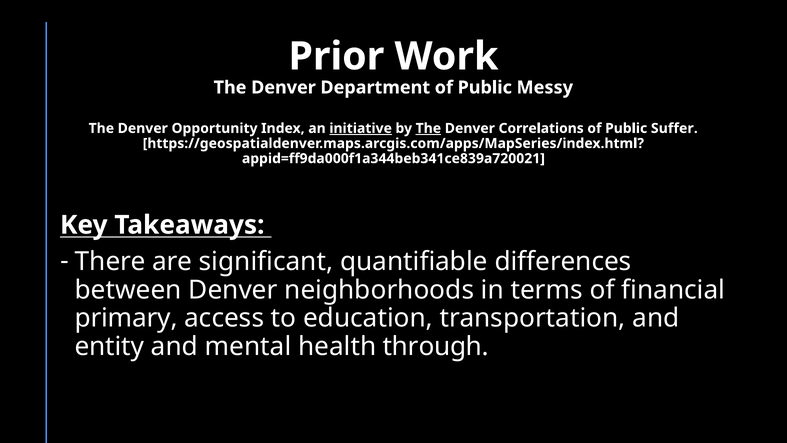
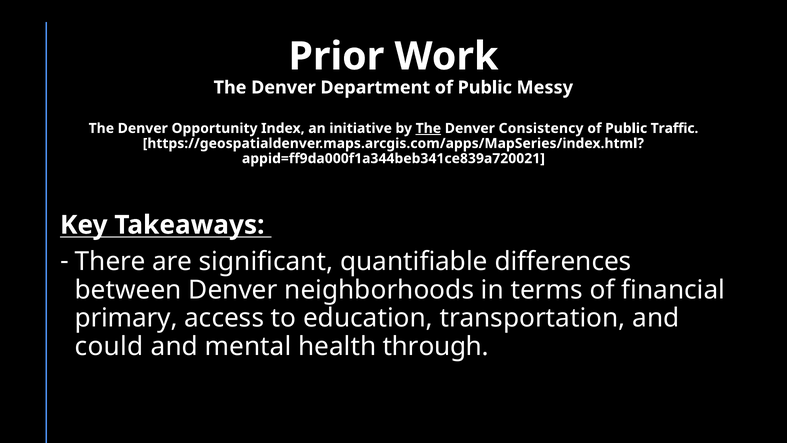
initiative underline: present -> none (361, 128)
Correlations: Correlations -> Consistency (541, 128)
Suffer: Suffer -> Traffic (674, 128)
entity: entity -> could (109, 346)
